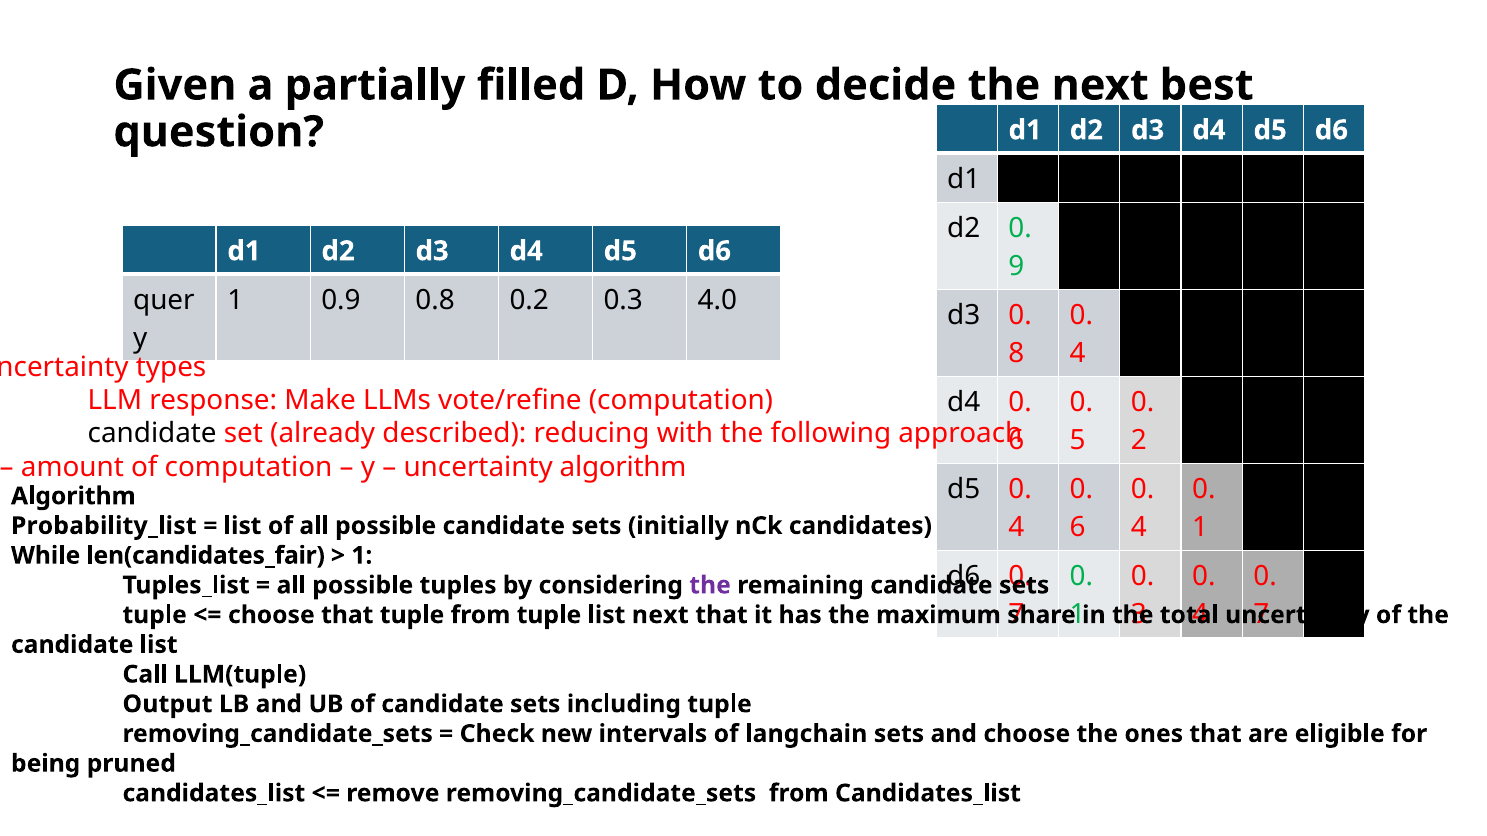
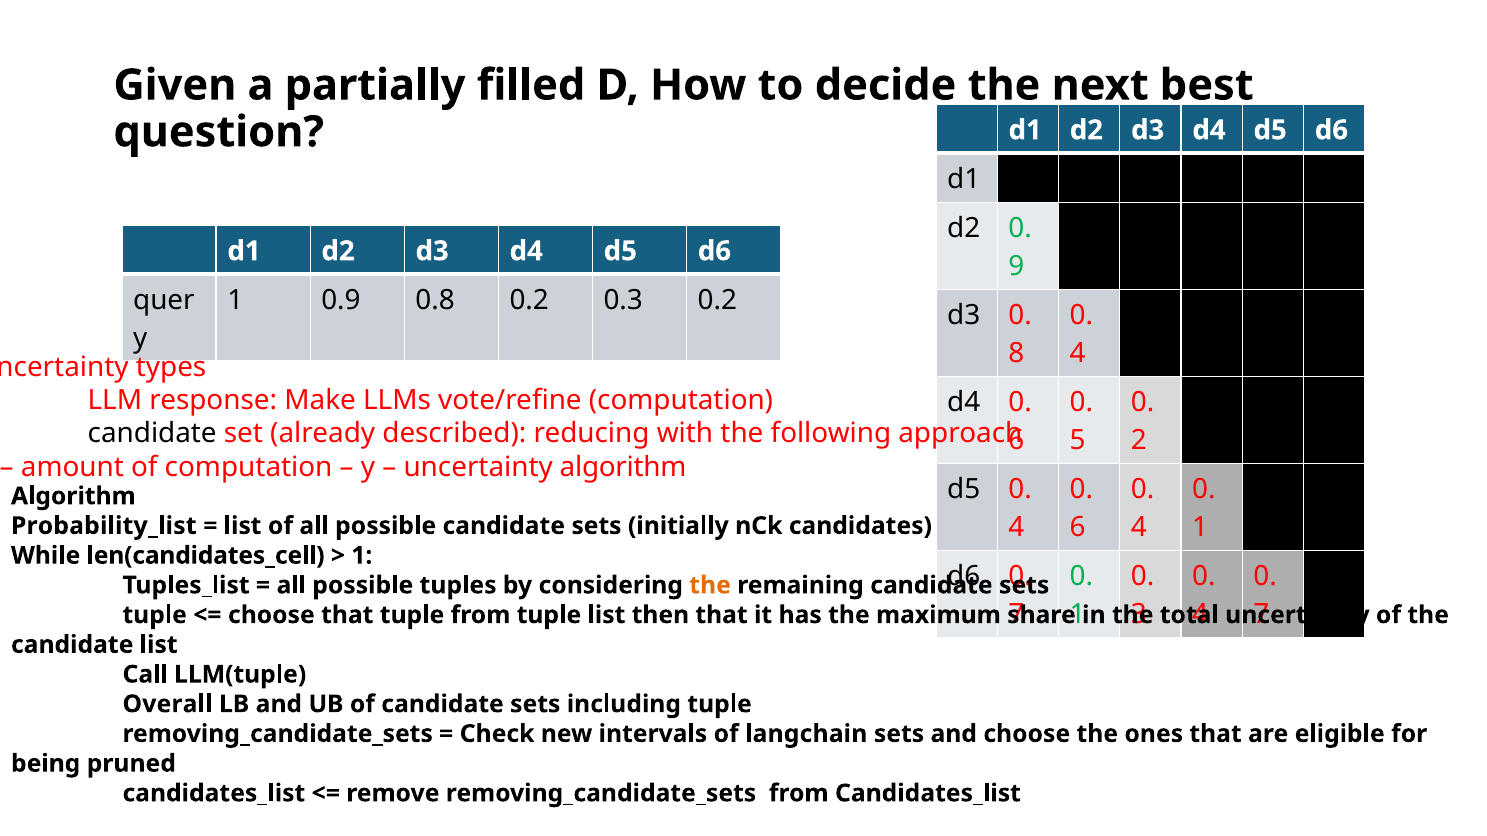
0.3 4.0: 4.0 -> 0.2 (717, 300)
len(candidates_fair: len(candidates_fair -> len(candidates_cell (206, 556)
the colour: purple -> orange (710, 586)
list next: next -> then (660, 615)
Output: Output -> Overall (168, 704)
